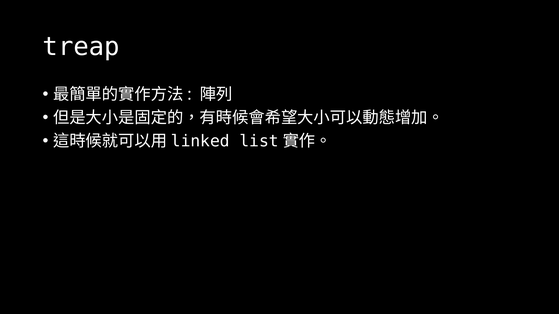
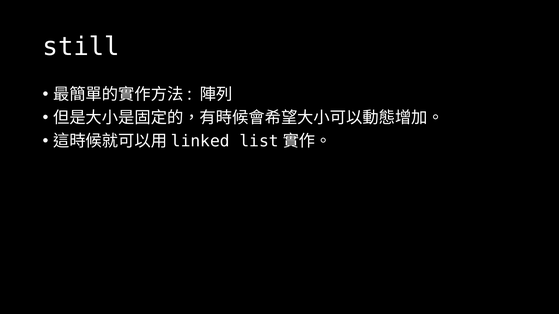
treap: treap -> still (81, 47)
